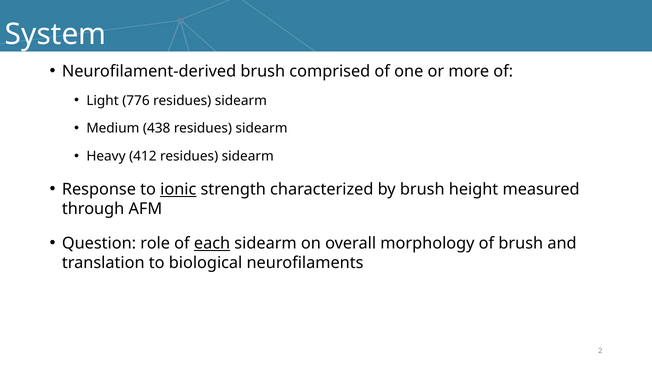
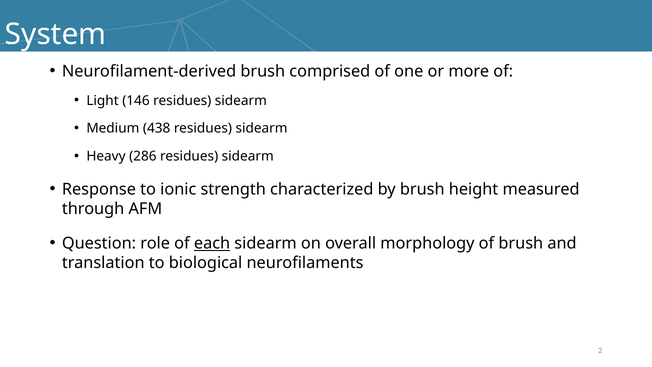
776: 776 -> 146 (136, 100)
412: 412 -> 286 (143, 156)
ionic underline: present -> none (178, 189)
